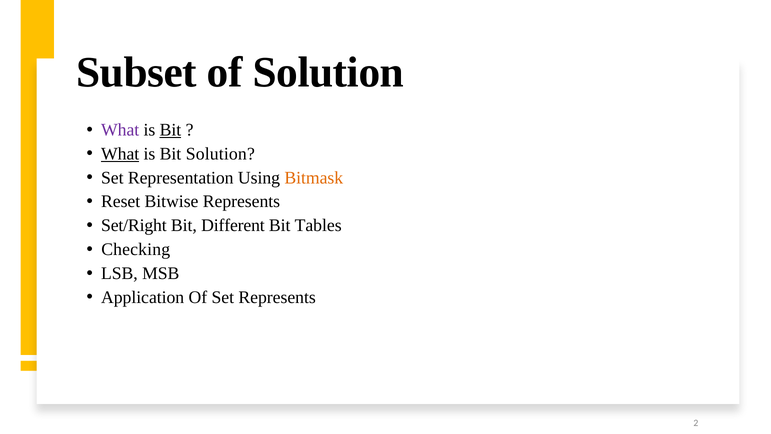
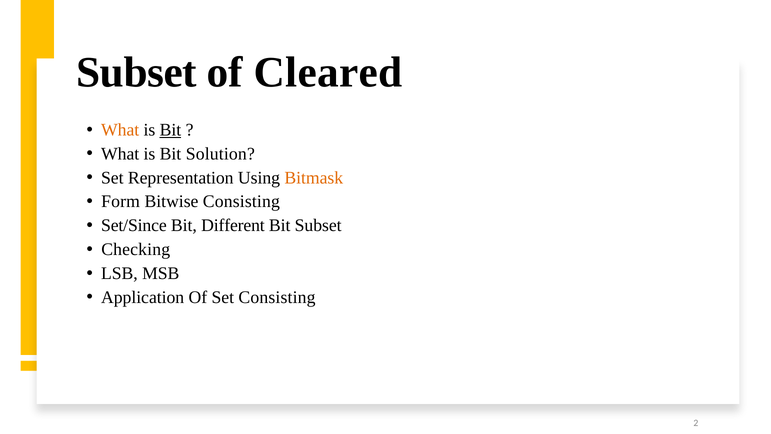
of Solution: Solution -> Cleared (328, 73)
What colour: purple -> orange (120, 130)
What underline: present -> none (120, 154)
Reset: Reset -> Form (121, 201)
Bitwise Represents: Represents -> Consisting (241, 201)
Set/Right: Set/Right -> Set/Since (134, 225)
Bit Tables: Tables -> Subset (318, 225)
Set Represents: Represents -> Consisting (277, 297)
